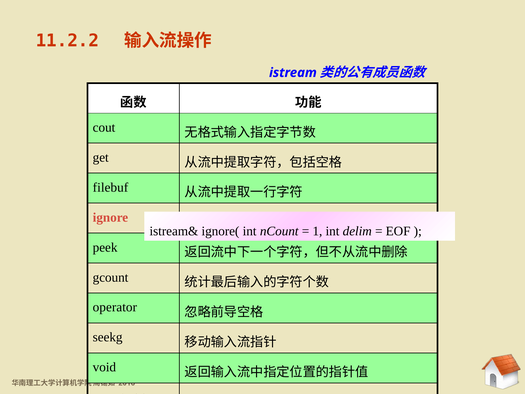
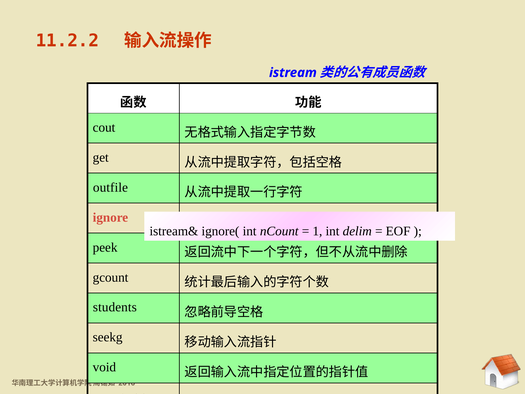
filebuf: filebuf -> outfile (110, 187)
operator: operator -> students (115, 307)
